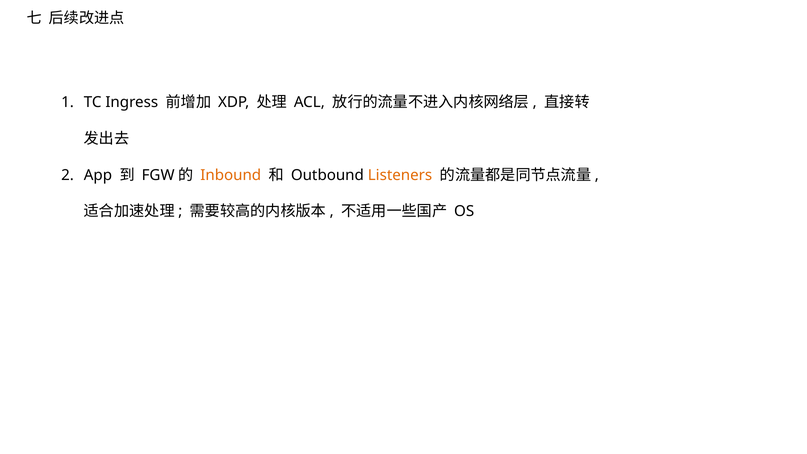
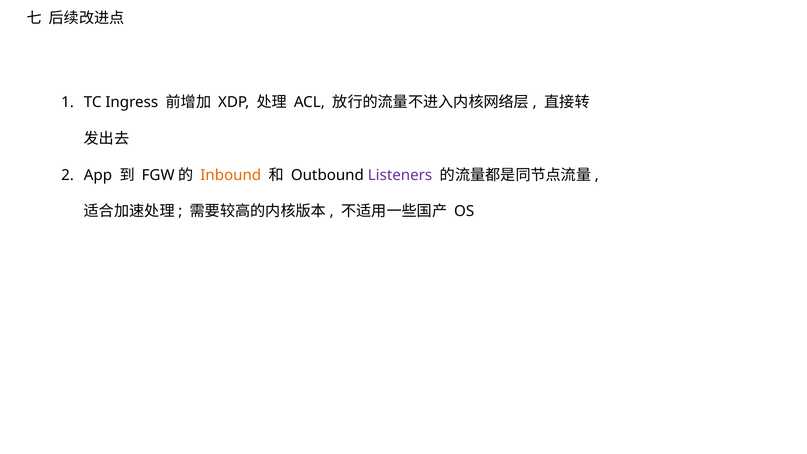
Listeners colour: orange -> purple (400, 175)
